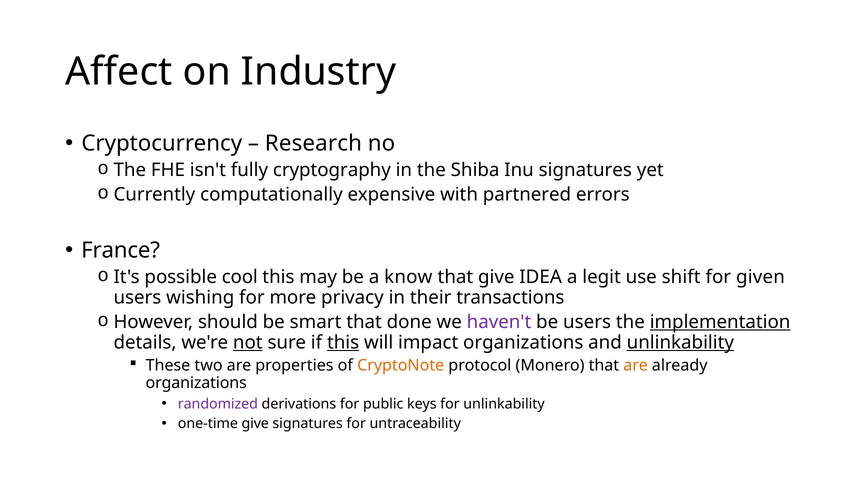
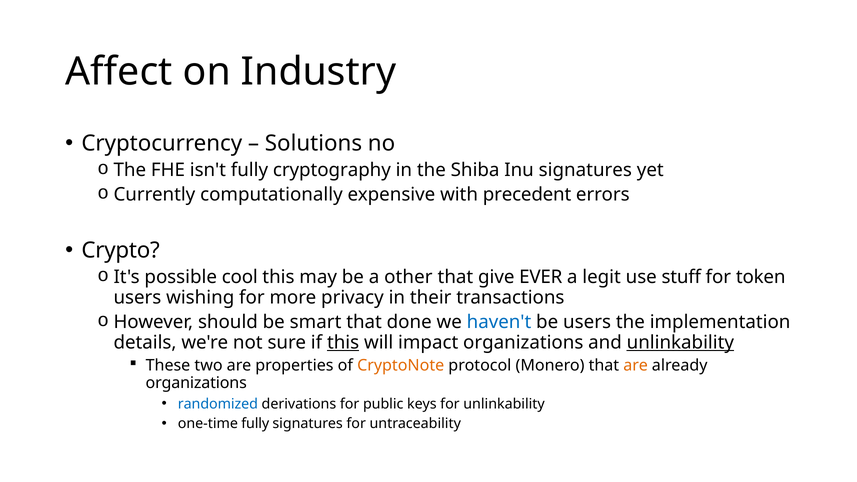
Research: Research -> Solutions (313, 143)
partnered: partnered -> precedent (527, 195)
France: France -> Crypto (121, 251)
know: know -> other (408, 277)
IDEA: IDEA -> EVER (541, 277)
shift: shift -> stuff (681, 277)
given: given -> token (761, 277)
haven't colour: purple -> blue (499, 322)
implementation underline: present -> none (720, 322)
not underline: present -> none (248, 342)
randomized colour: purple -> blue (218, 404)
one-time give: give -> fully (255, 424)
